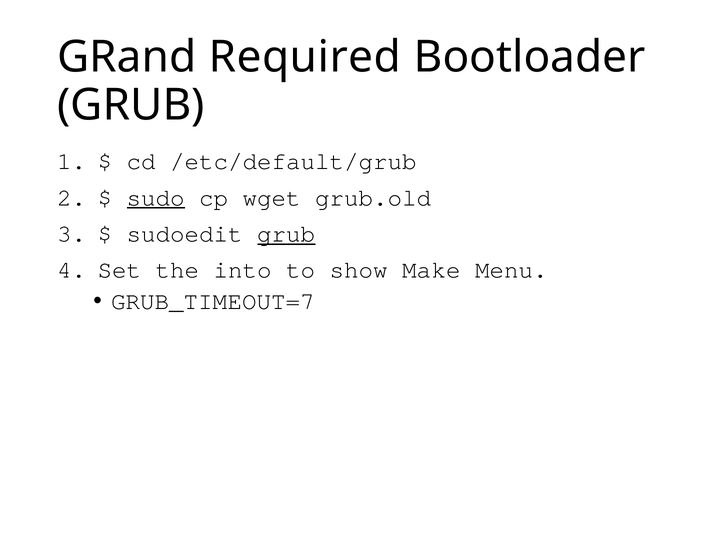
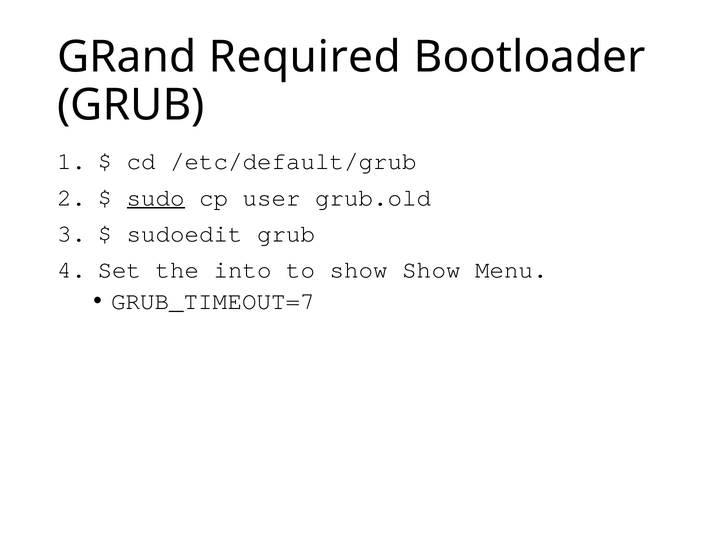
wget: wget -> user (272, 197)
grub underline: present -> none (286, 234)
show Make: Make -> Show (432, 270)
